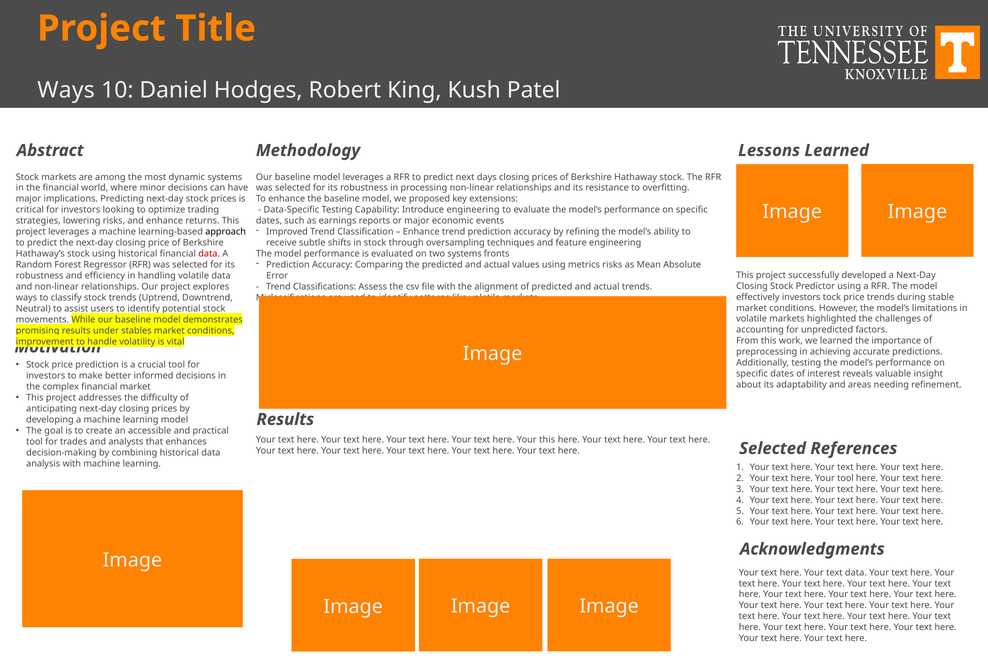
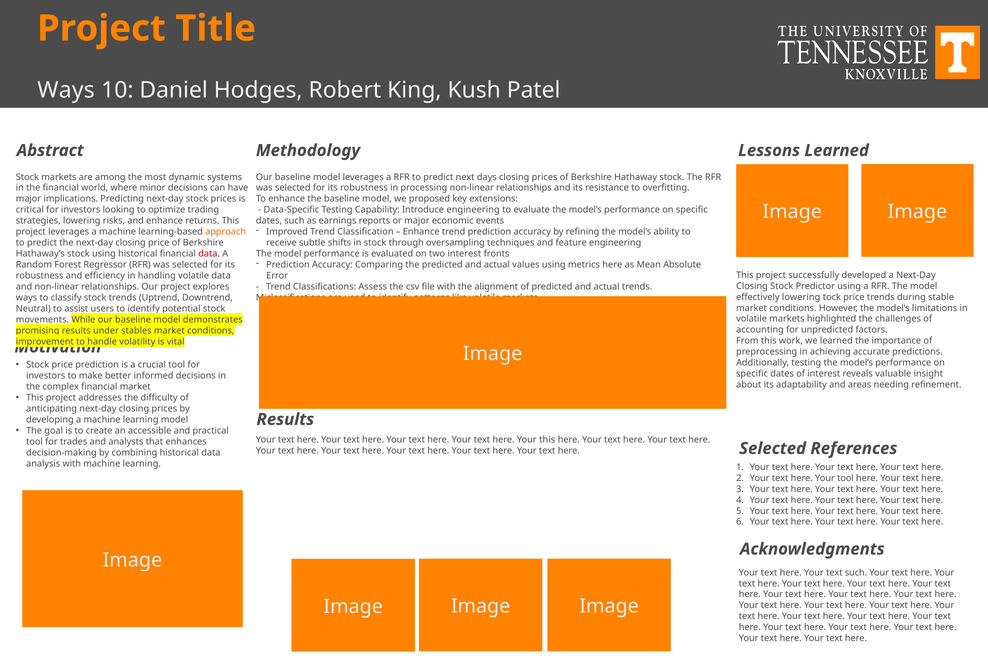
approach colour: black -> orange (226, 232)
two systems: systems -> interest (464, 254)
metrics risks: risks -> here (612, 265)
effectively investors: investors -> lowering (801, 297)
text data: data -> such (856, 573)
